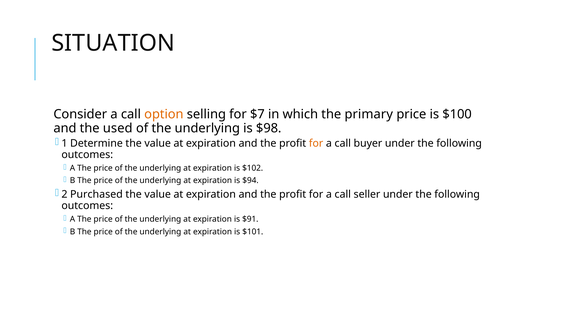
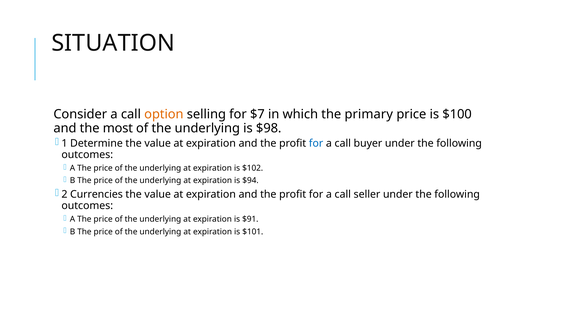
used: used -> most (118, 128)
for colour: orange -> blue (316, 143)
Purchased: Purchased -> Currencies (96, 194)
